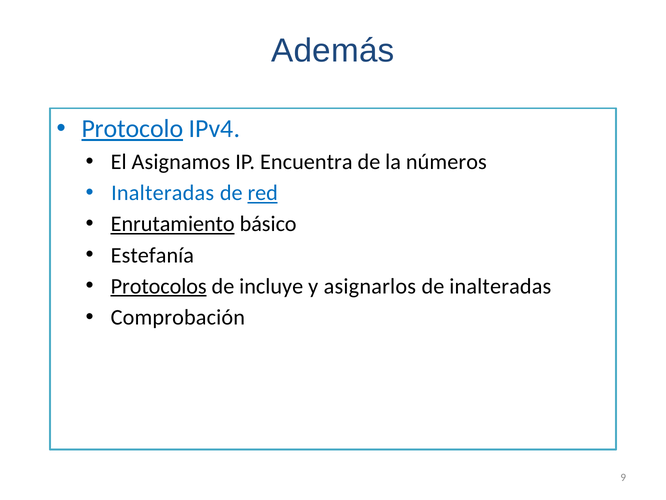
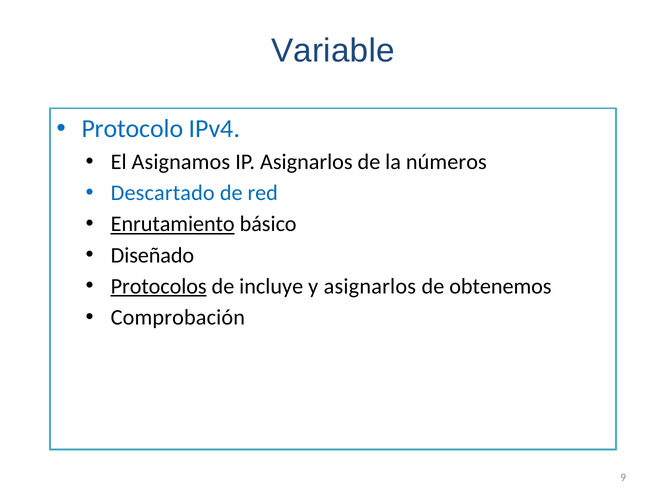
Además: Además -> Variable (333, 51)
Protocolo underline: present -> none (132, 129)
IP Encuentra: Encuentra -> Asignarlos (306, 162)
Inalteradas: Inalteradas -> Descartado (163, 193)
red underline: present -> none (263, 193)
Estefanía: Estefanía -> Diseñado (152, 255)
de inalteradas: inalteradas -> obtenemos (500, 286)
